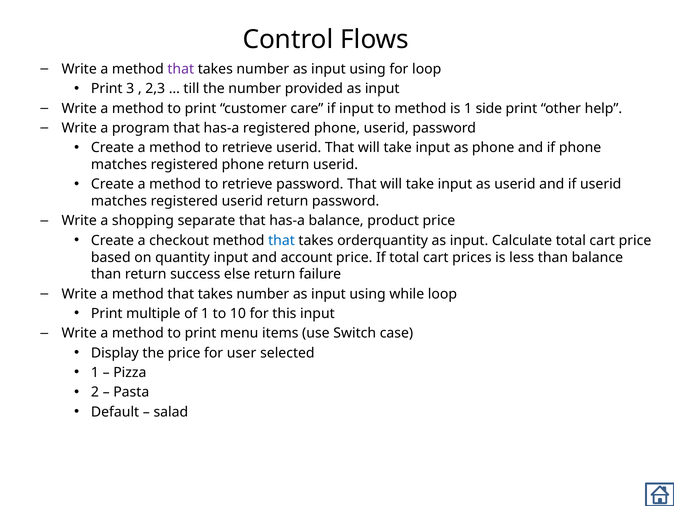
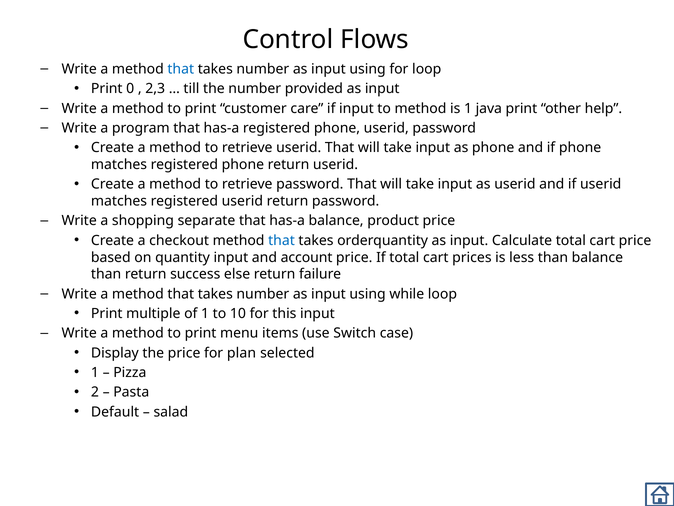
that colour: purple -> blue (181, 69)
3: 3 -> 0 (130, 89)
side: side -> java (489, 108)
user: user -> plan (242, 353)
